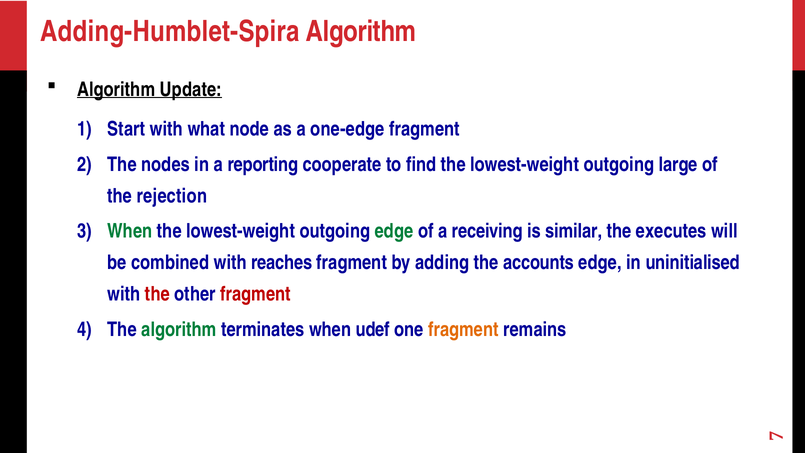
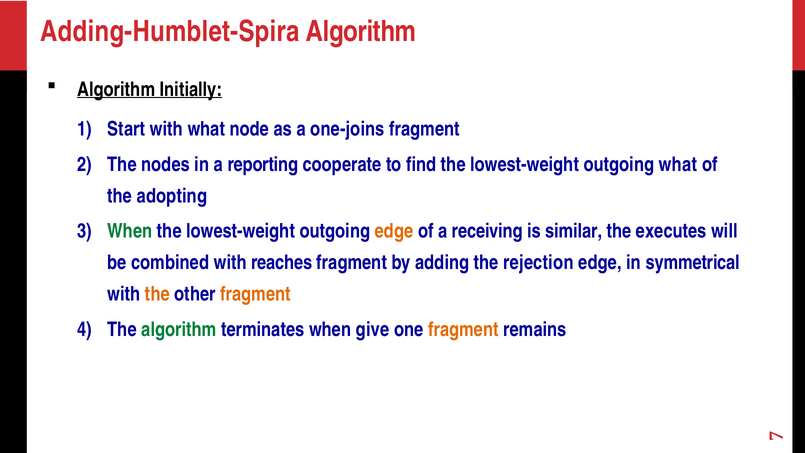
Update: Update -> Initially (191, 90)
one-edge: one-edge -> one-joins (348, 129)
outgoing large: large -> what (678, 164)
rejection: rejection -> adopting (172, 196)
edge colour: green -> orange (394, 231)
accounts: accounts -> rejection (538, 263)
uninitialised: uninitialised -> symmetrical (693, 263)
the colour: red -> orange (157, 294)
fragment colour: red -> orange (256, 294)
udef: udef -> give (373, 329)
